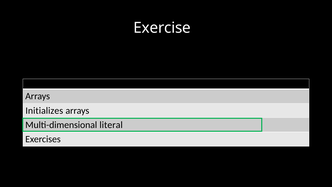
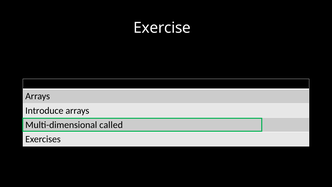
Initializes: Initializes -> Introduce (44, 110)
literal: literal -> called (111, 125)
